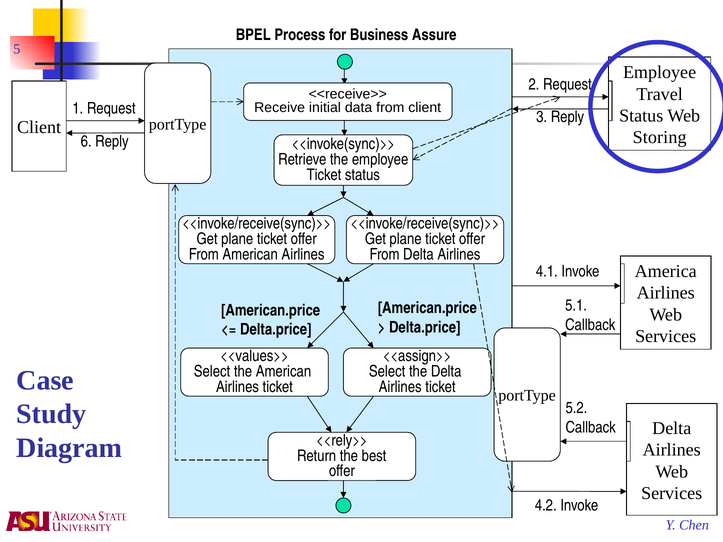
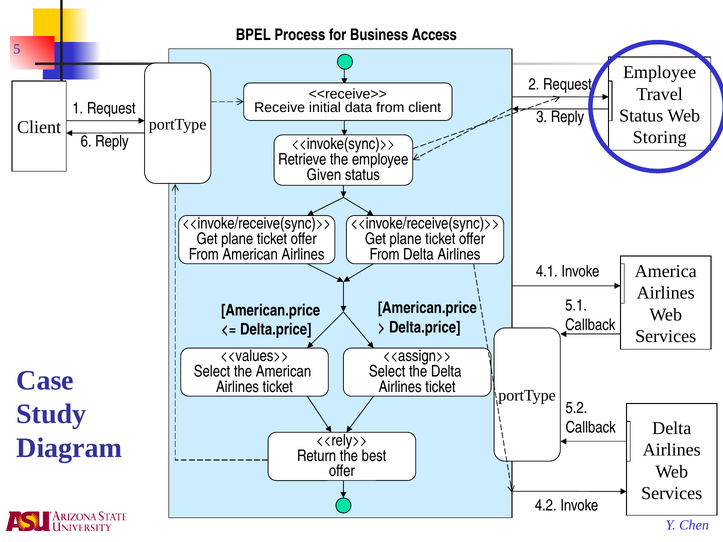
Assure: Assure -> Access (434, 35)
Ticket: Ticket -> Given (324, 175)
